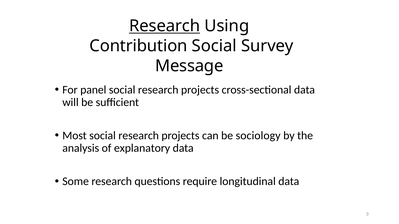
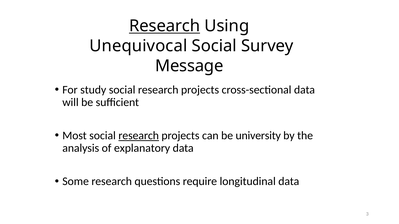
Contribution: Contribution -> Unequivocal (138, 46)
panel: panel -> study (93, 90)
research underline: none -> present (139, 136)
sociology: sociology -> university (258, 136)
